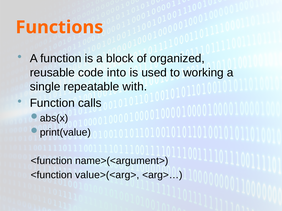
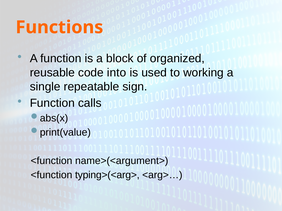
with: with -> sign (135, 87)
value>(<arg>: value>(<arg> -> typing>(<arg> (107, 175)
